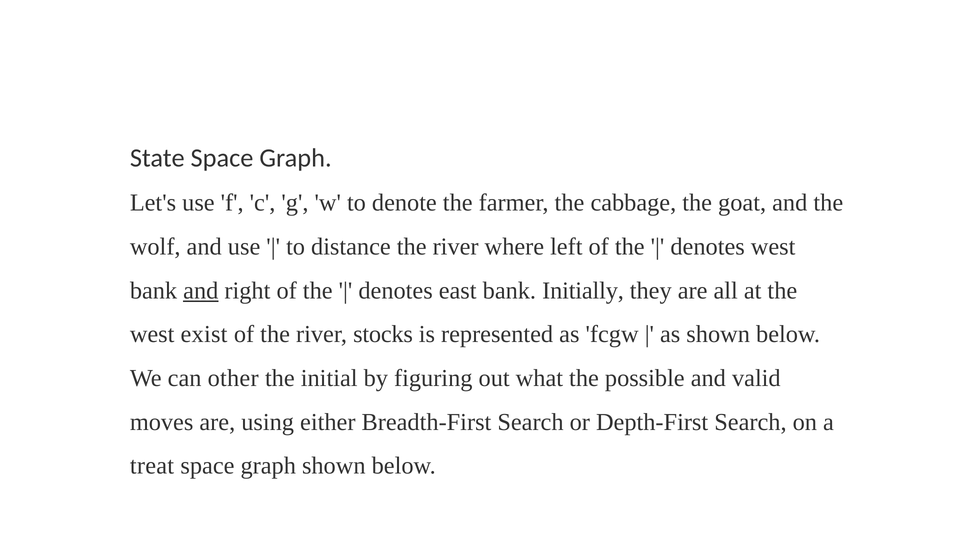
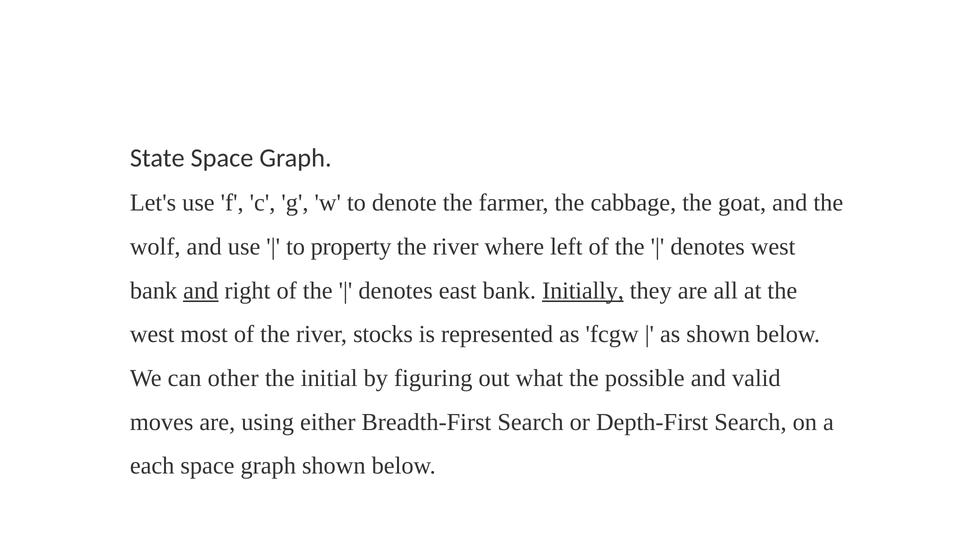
distance: distance -> property (351, 247)
Initially underline: none -> present (583, 290)
exist: exist -> most (204, 334)
treat: treat -> each (152, 466)
